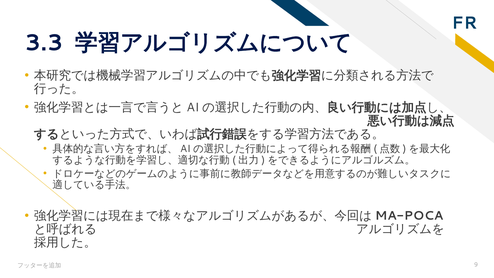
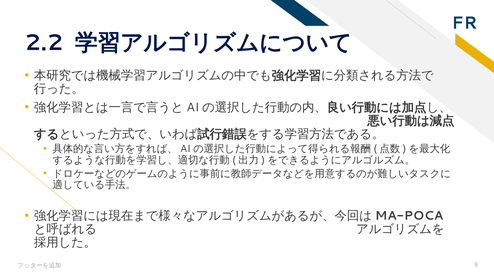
3.3: 3.3 -> 2.2 (44, 43)
